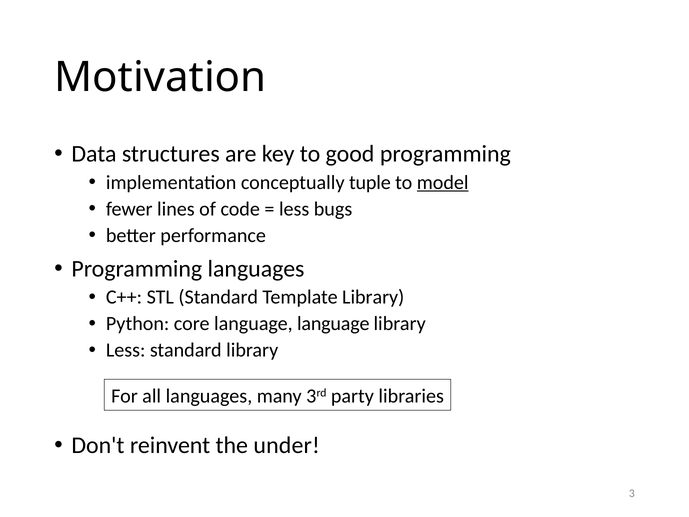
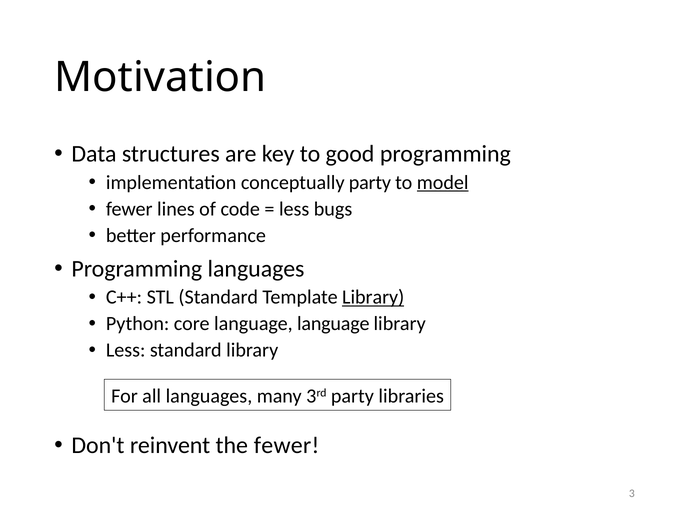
conceptually tuple: tuple -> party (370, 182)
Library underline: none -> present (373, 297)
the under: under -> fewer (287, 445)
